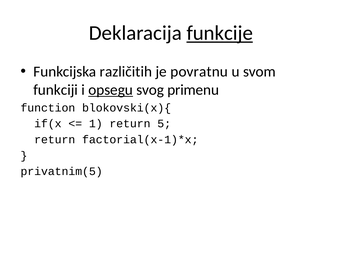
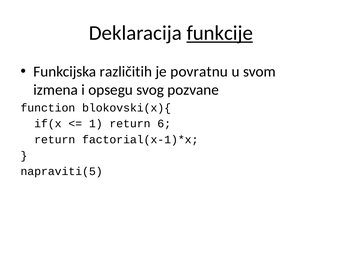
funkciji: funkciji -> izmena (56, 90)
opsegu underline: present -> none (111, 90)
primenu: primenu -> pozvane (193, 90)
5: 5 -> 6 (164, 124)
privatnim(5: privatnim(5 -> napraviti(5 (62, 172)
